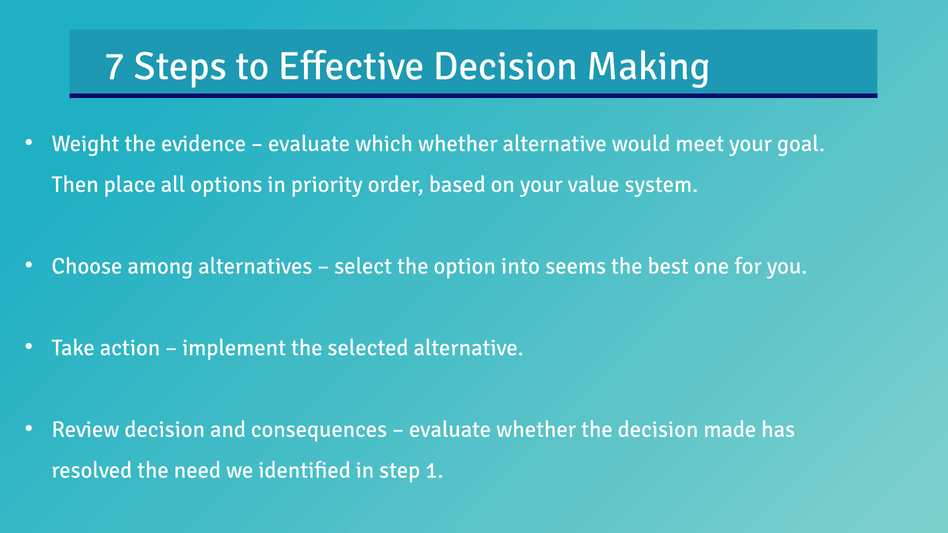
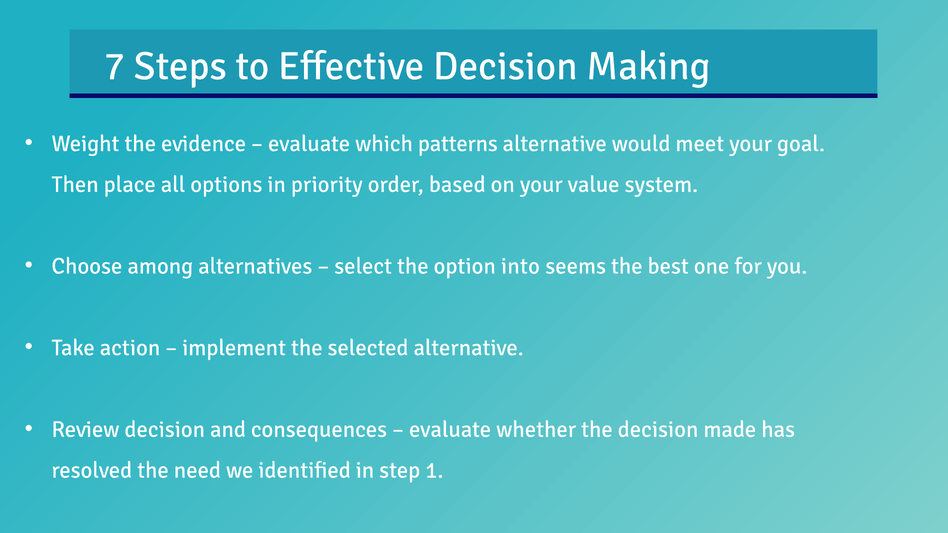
which whether: whether -> patterns (458, 144)
